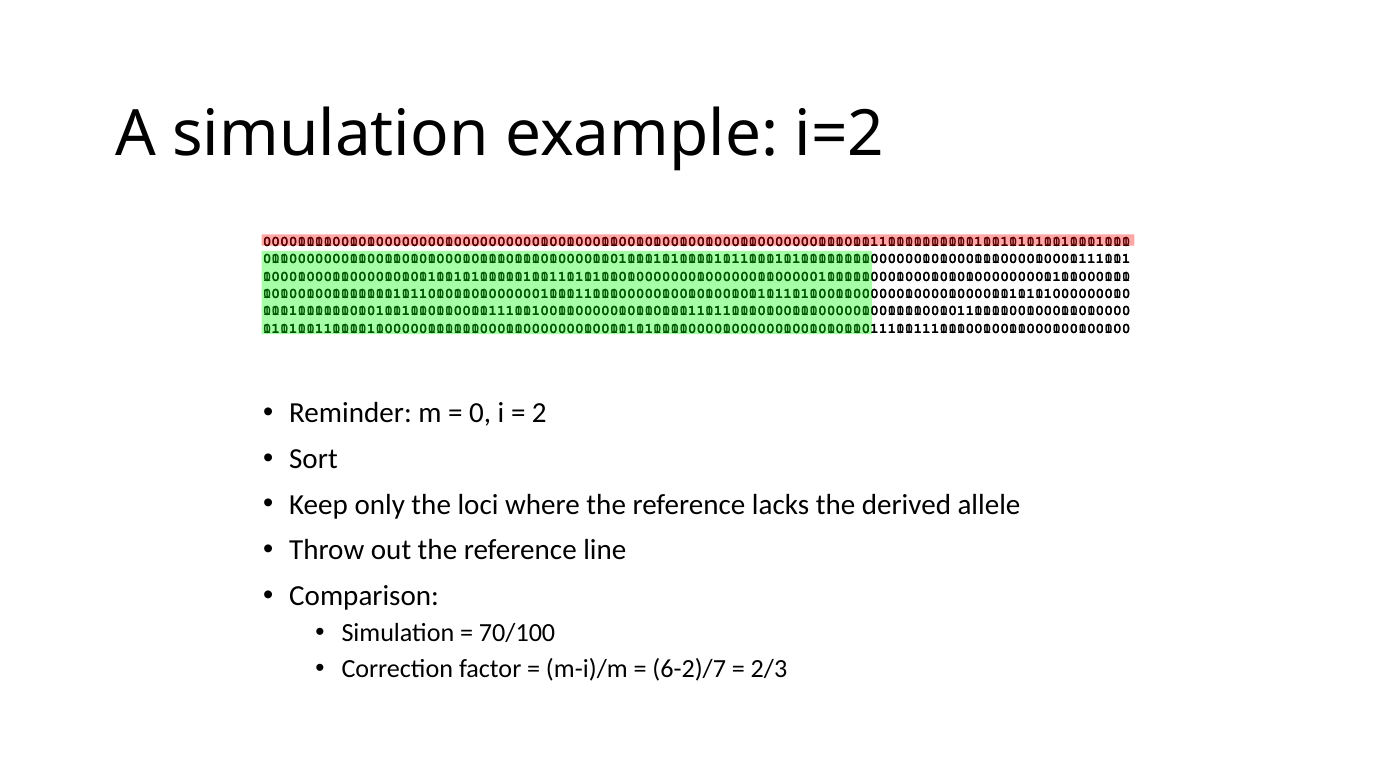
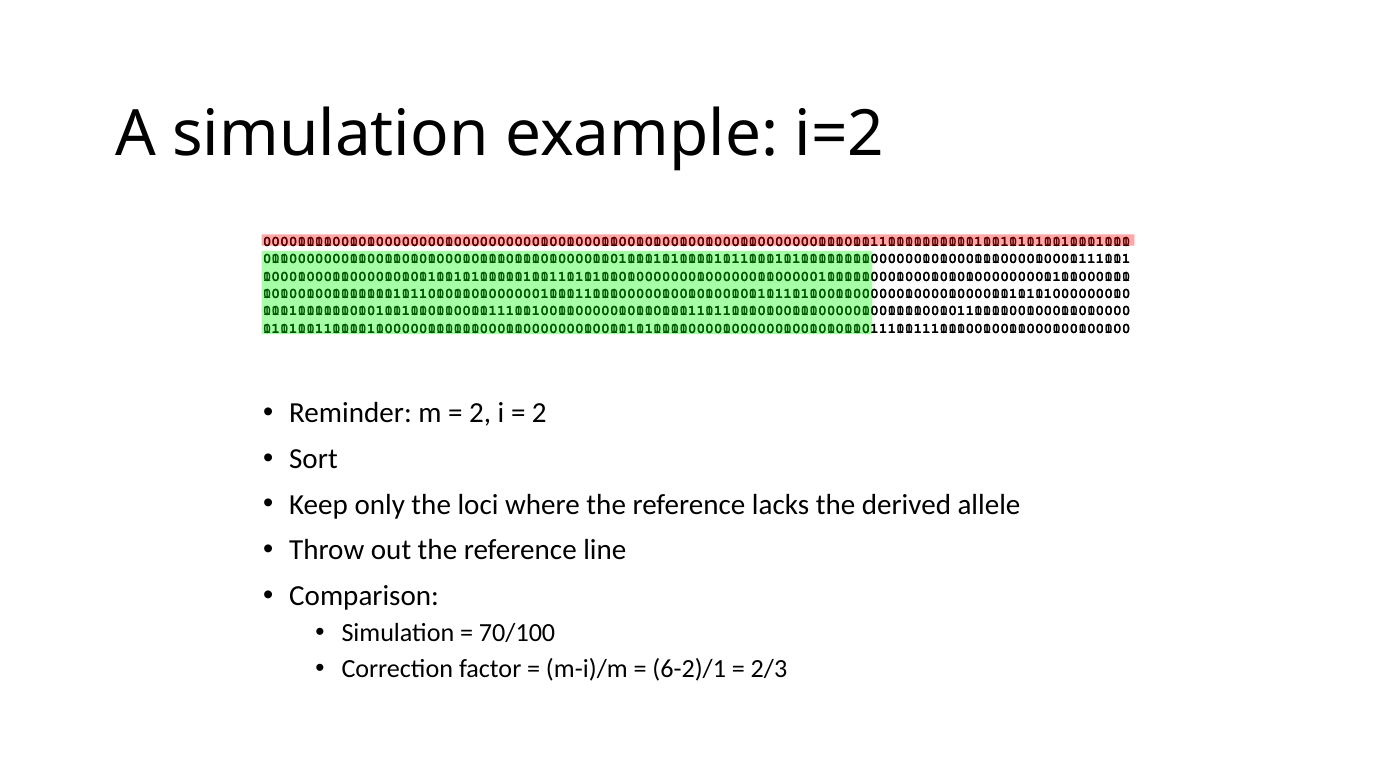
0: 0 -> 2 (480, 413)
6-2)/7: 6-2)/7 -> 6-2)/1 (689, 669)
